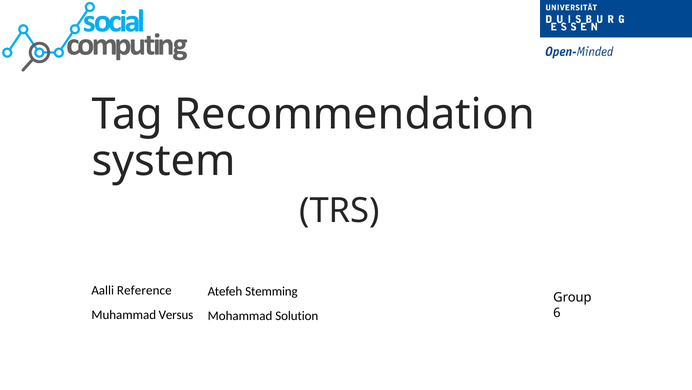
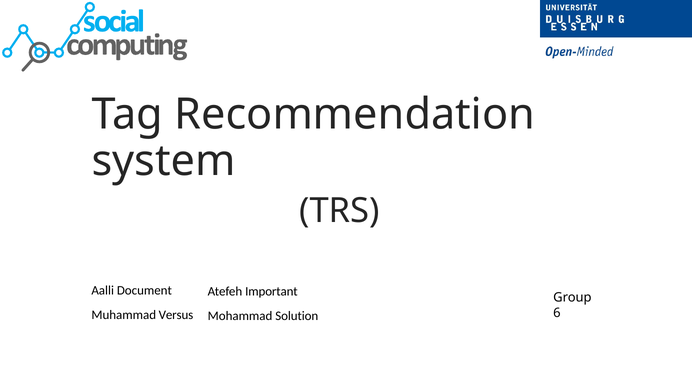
Reference: Reference -> Document (144, 290)
Stemming: Stemming -> Important (271, 291)
